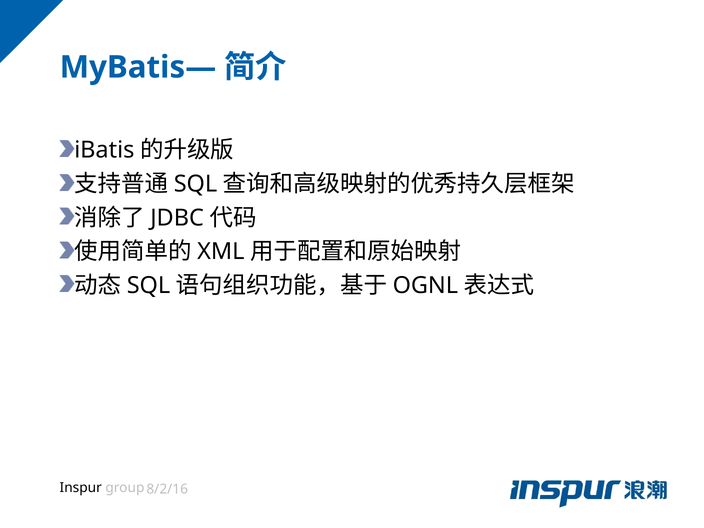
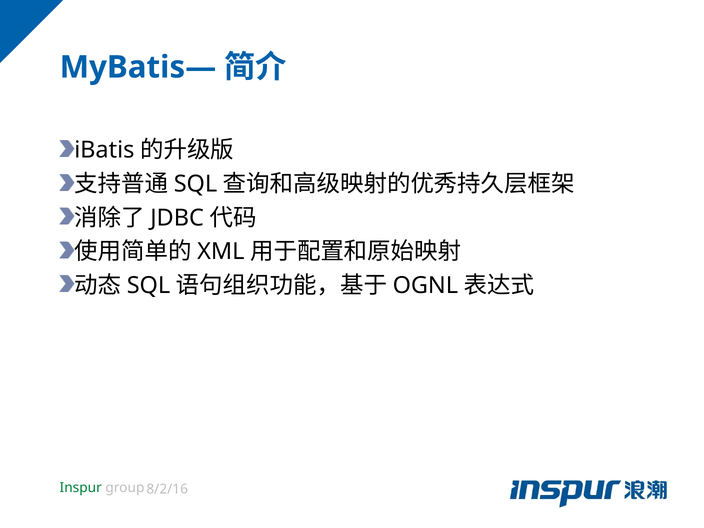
Inspur colour: black -> green (81, 488)
